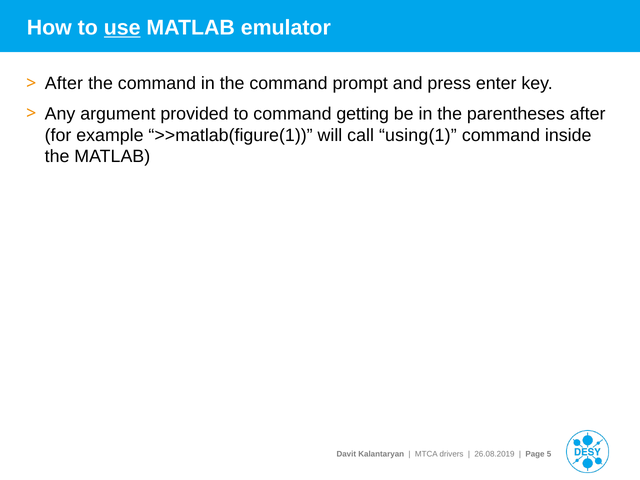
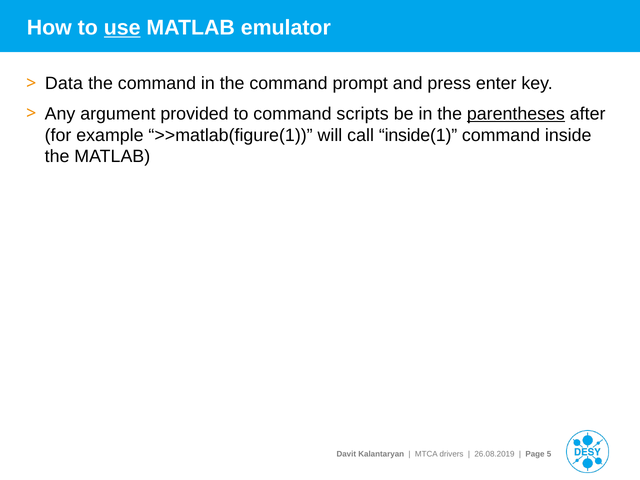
After: After -> Data (64, 84)
getting: getting -> scripts (363, 114)
parentheses underline: none -> present (516, 114)
using(1: using(1 -> inside(1 (418, 135)
